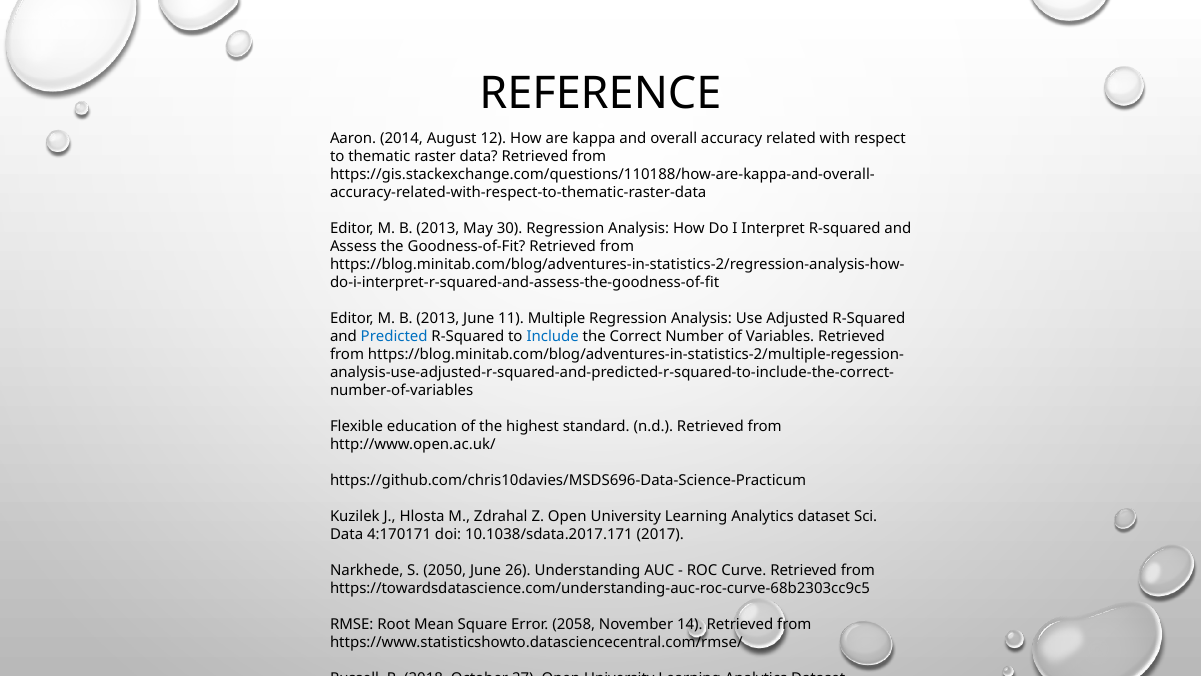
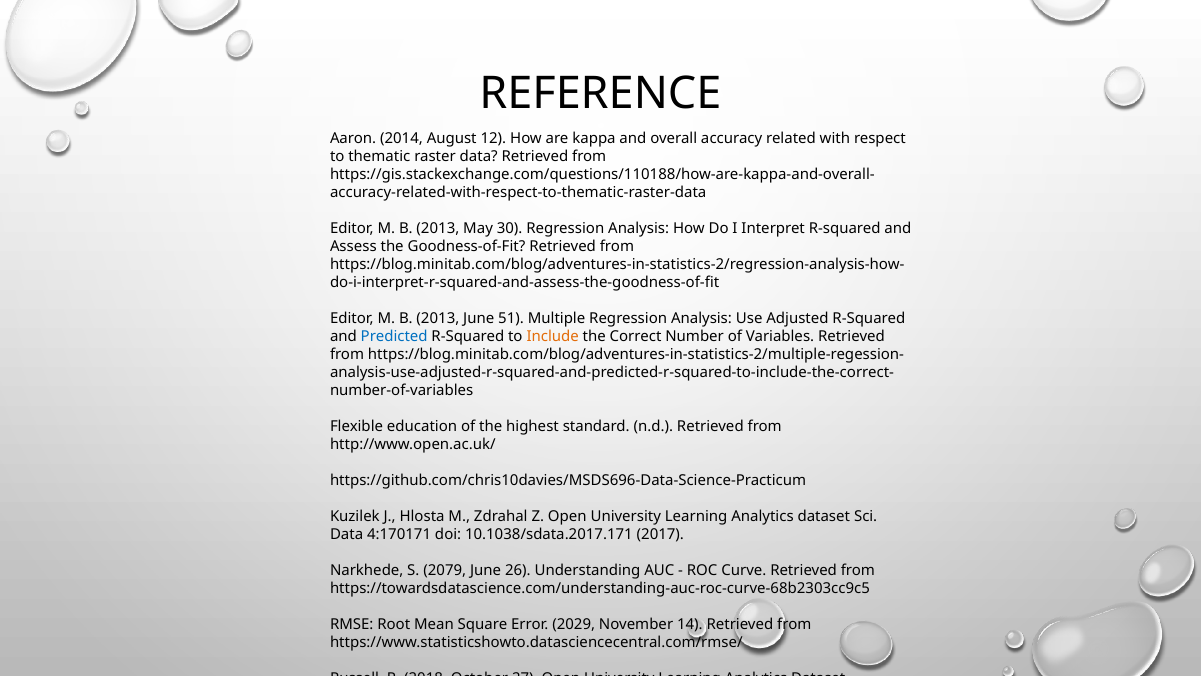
11: 11 -> 51 (511, 318)
Include colour: blue -> orange (553, 336)
2050: 2050 -> 2079 (445, 570)
2058: 2058 -> 2029 (574, 625)
